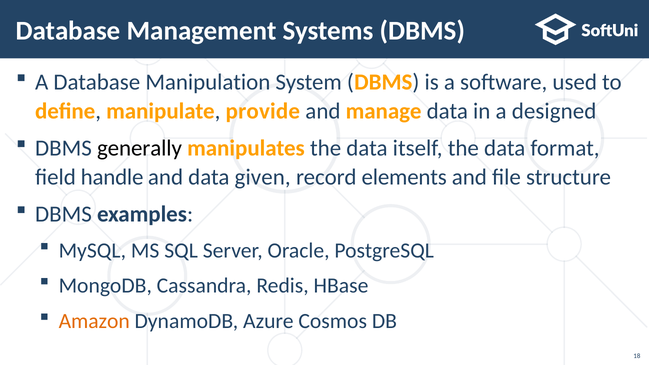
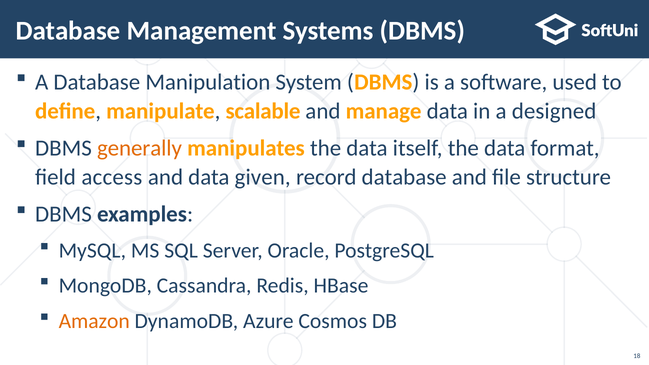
provide: provide -> scalable (263, 111)
generally colour: black -> orange (139, 148)
handle: handle -> access (112, 177)
record elements: elements -> database (404, 177)
